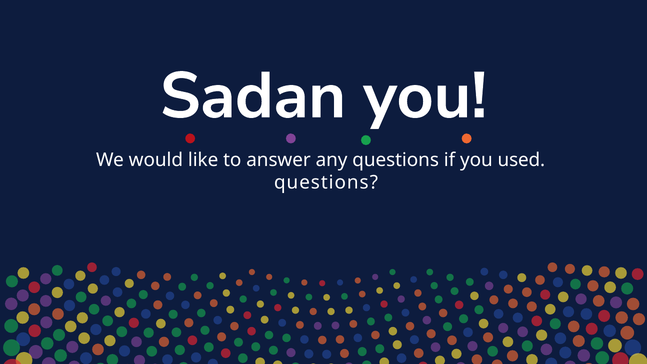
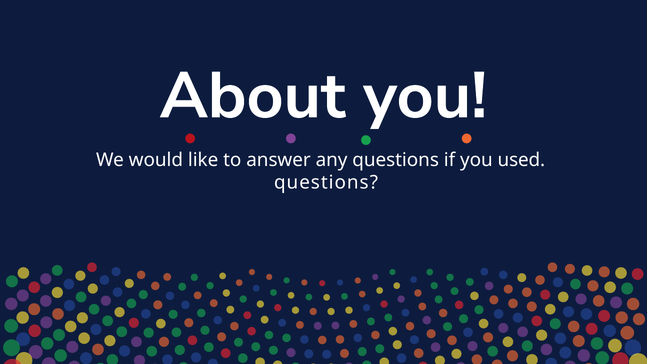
Sadan: Sadan -> About (253, 96)
